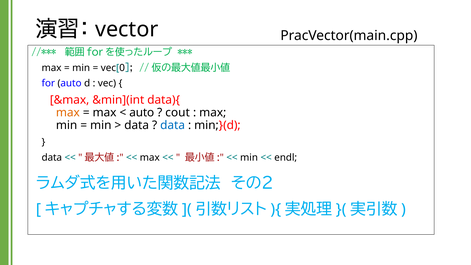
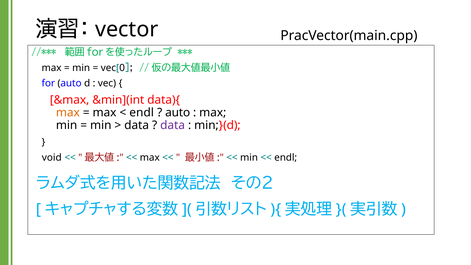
auto: auto -> endl (142, 113)
cout: cout -> auto (178, 113)
data colour: blue -> purple (173, 125)
data: data -> void (52, 157)
